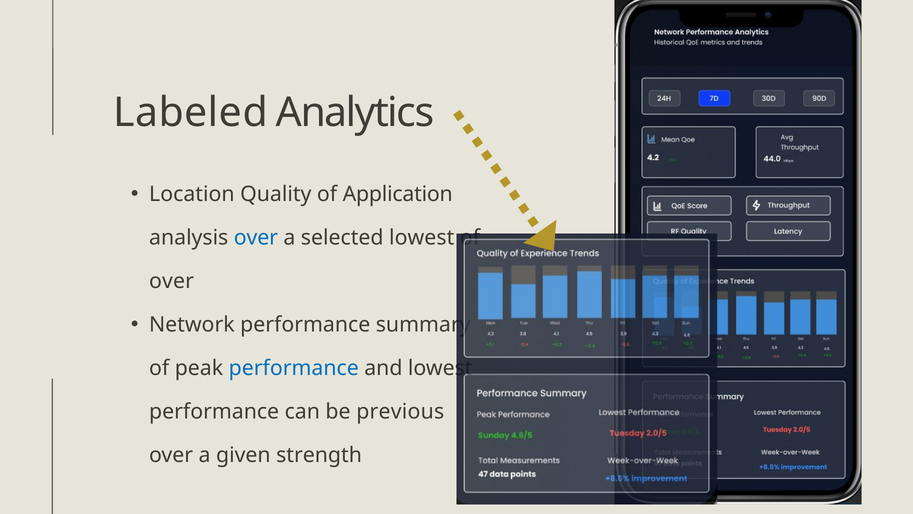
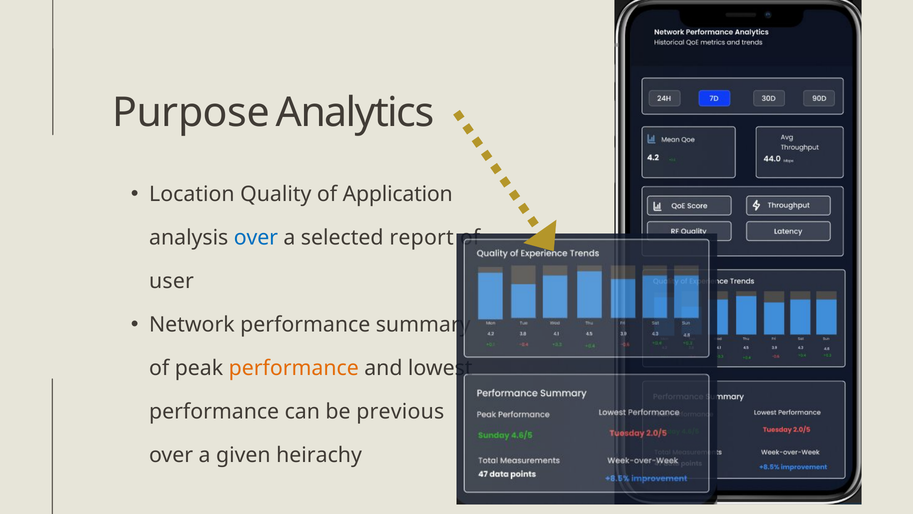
Labeled: Labeled -> Purpose (191, 113)
selected lowest: lowest -> report (422, 238)
over: over -> user (172, 281)
performance colour: blue -> orange (294, 368)
strength: strength -> heirachy (319, 455)
